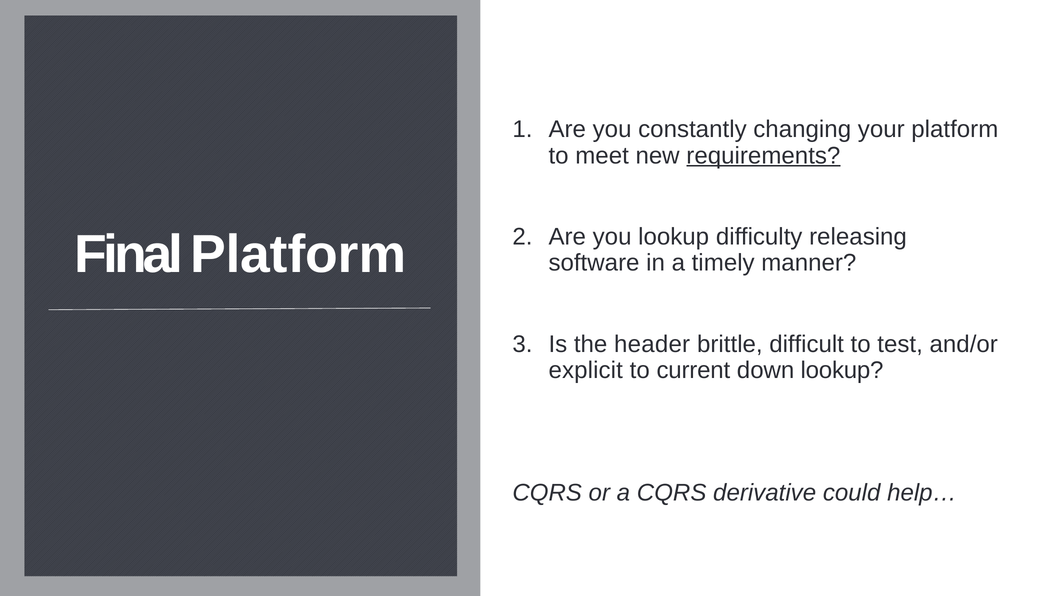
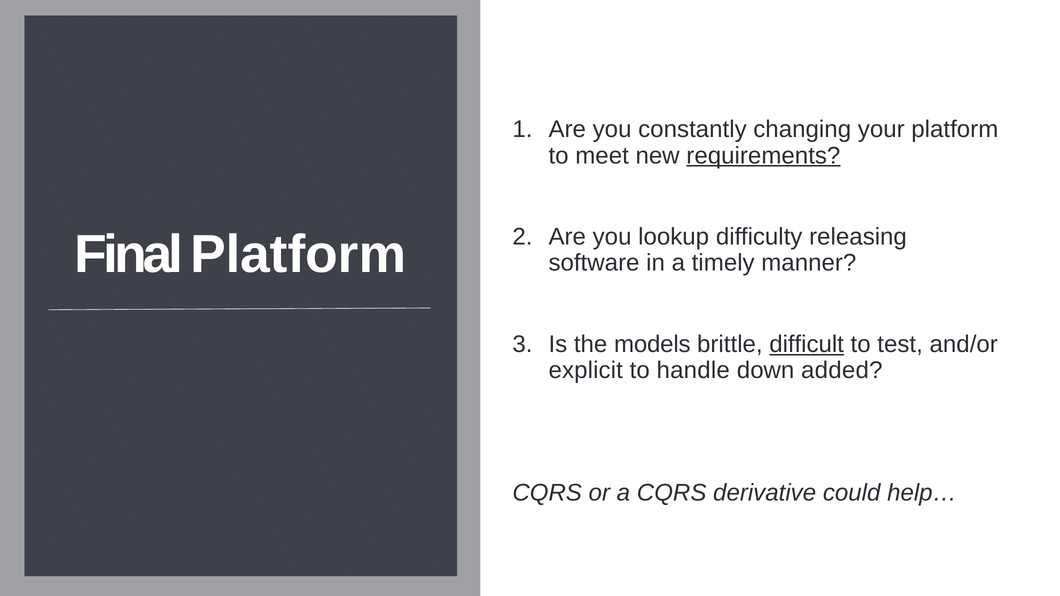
header: header -> models (652, 345)
difficult underline: none -> present (807, 345)
current: current -> handle (693, 371)
down lookup: lookup -> added (842, 371)
